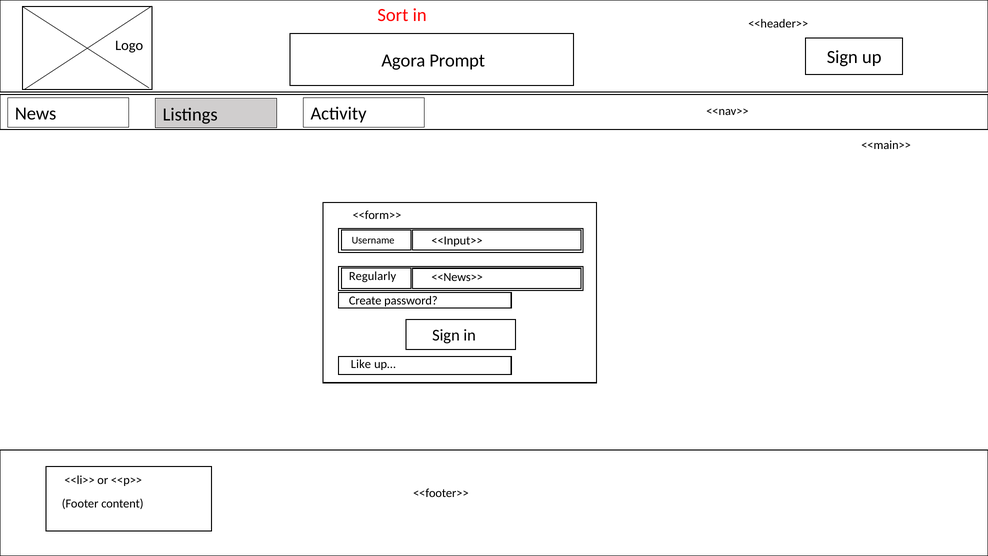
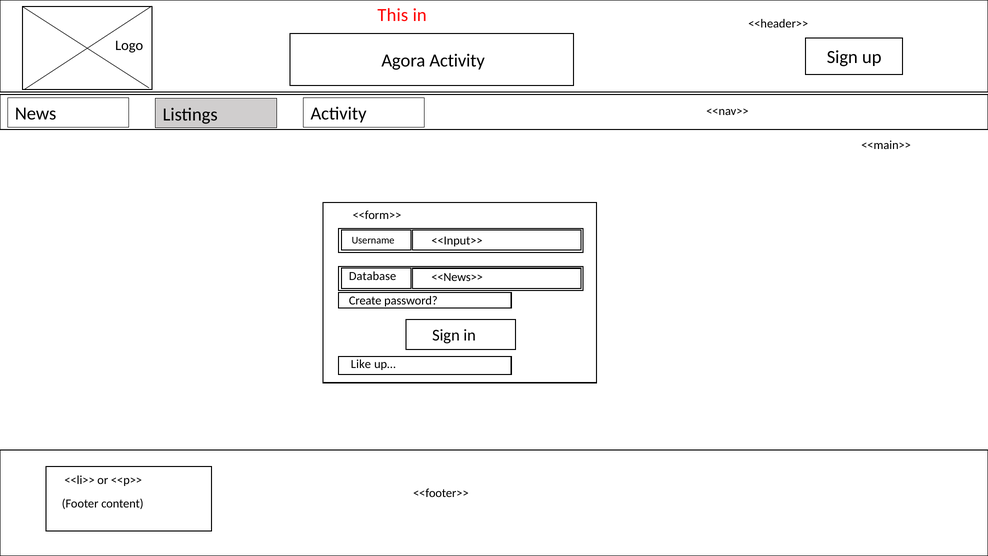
Sort: Sort -> This (393, 15)
Agora Prompt: Prompt -> Activity (457, 61)
Regularly: Regularly -> Database (373, 276)
